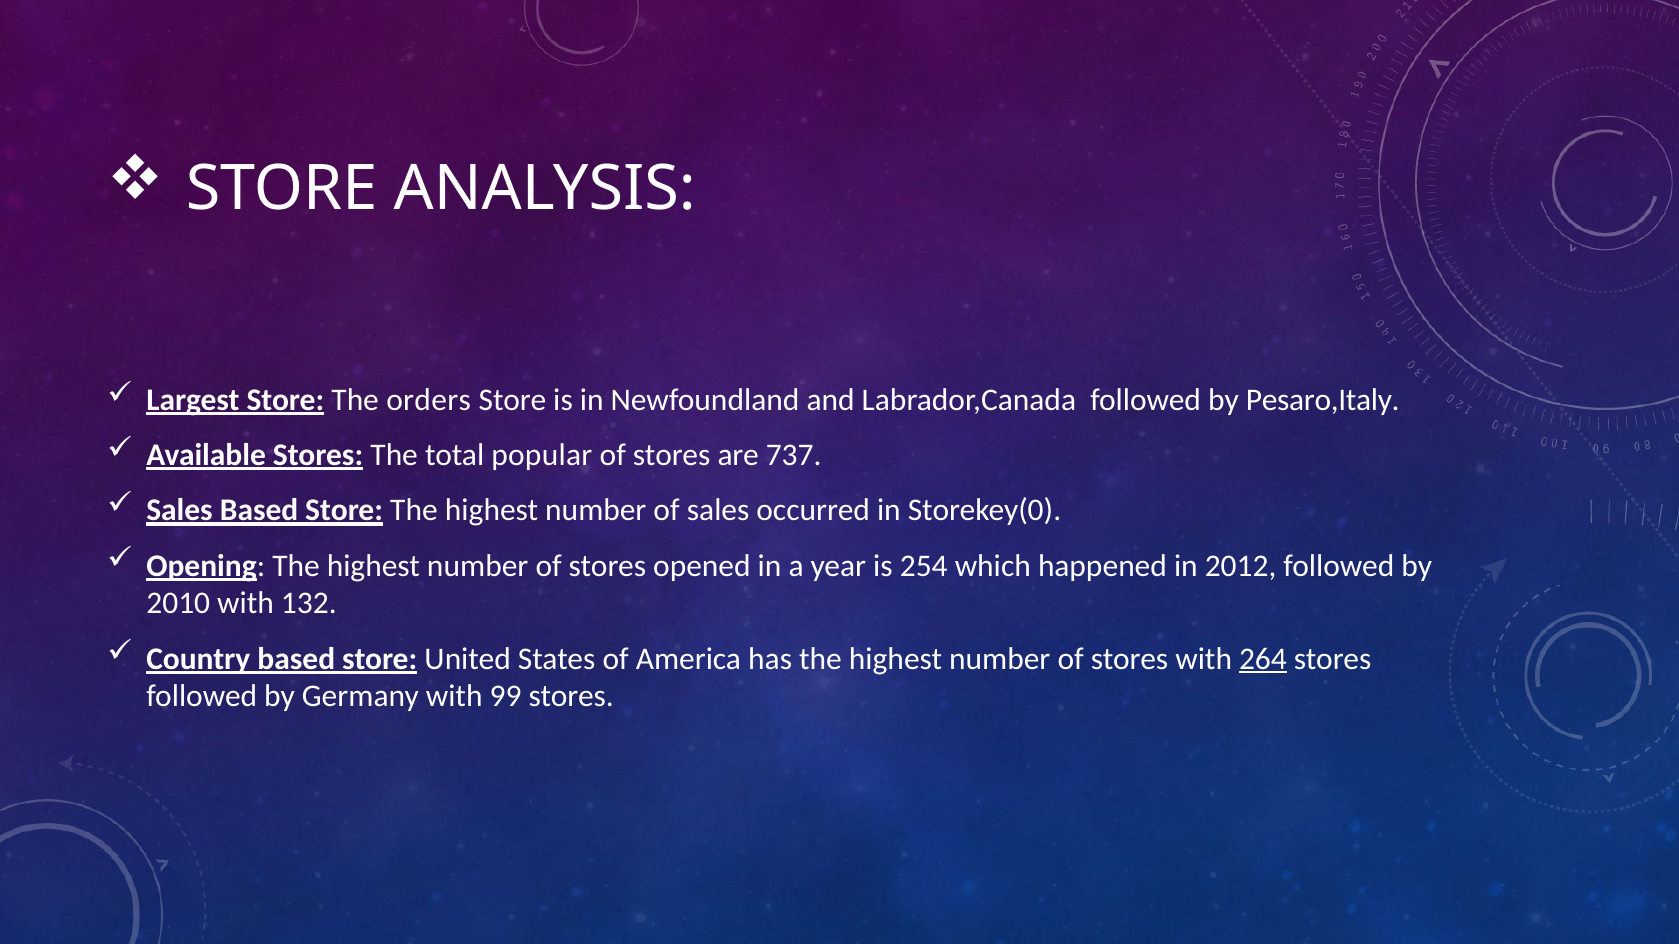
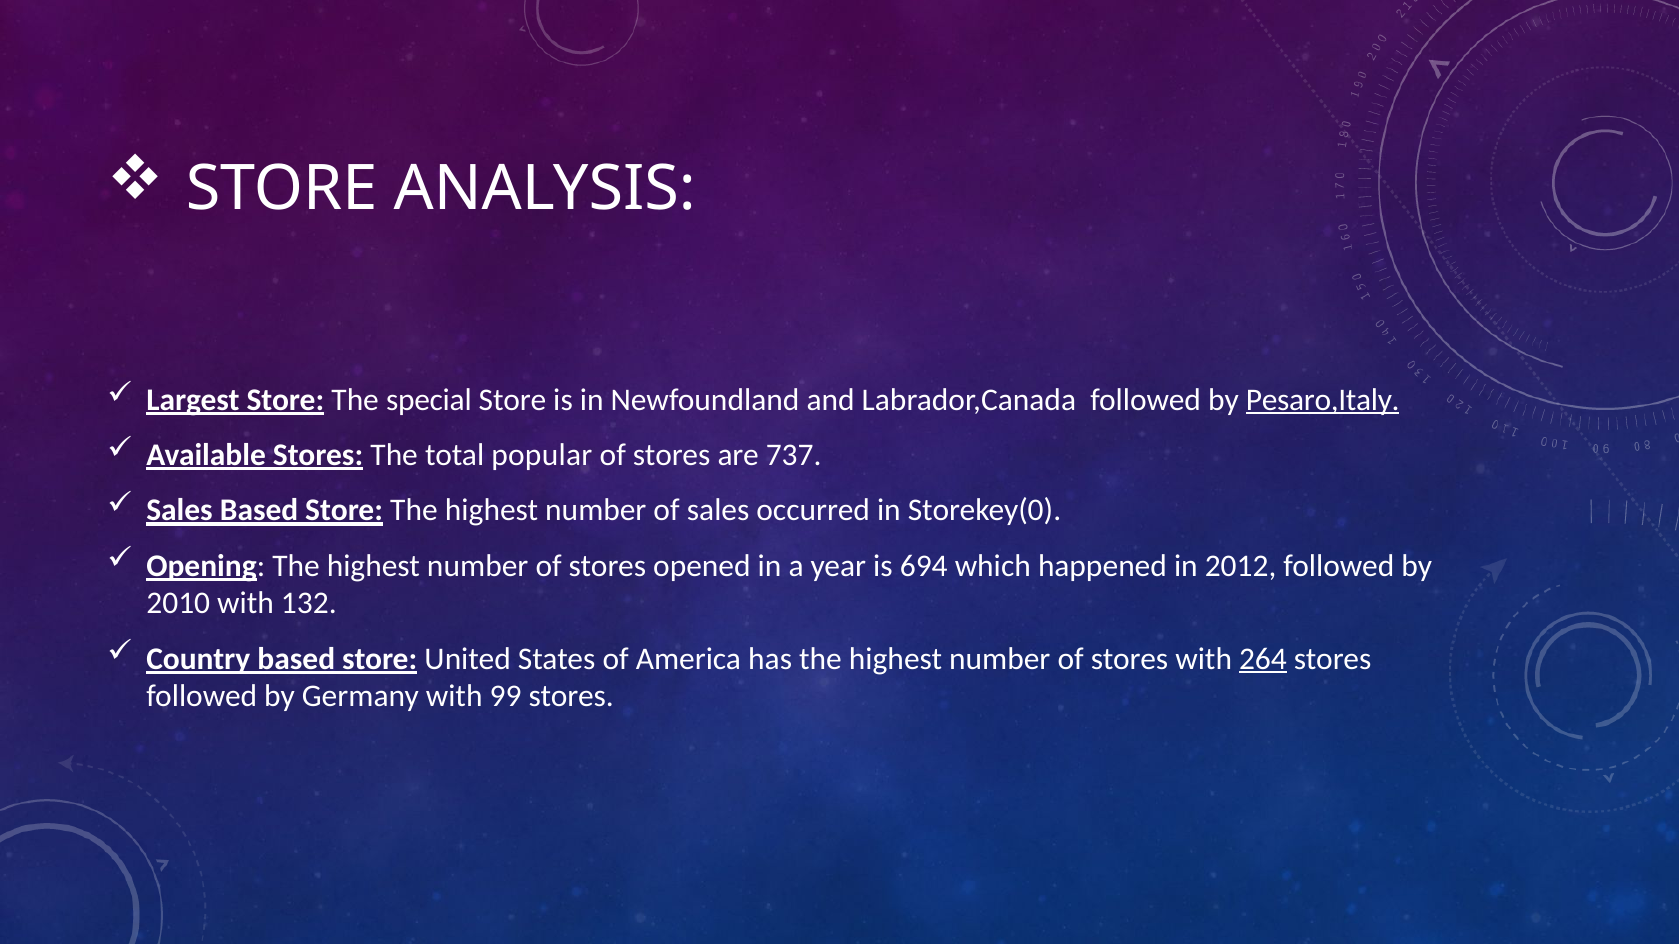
orders: orders -> special (429, 400)
Pesaro,Italy underline: none -> present (1323, 400)
254: 254 -> 694 (924, 566)
